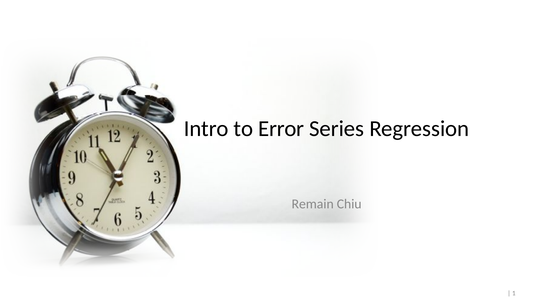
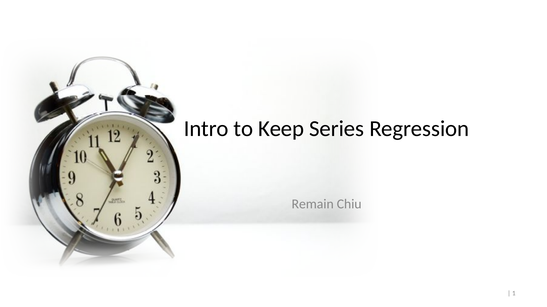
Error: Error -> Keep (281, 129)
